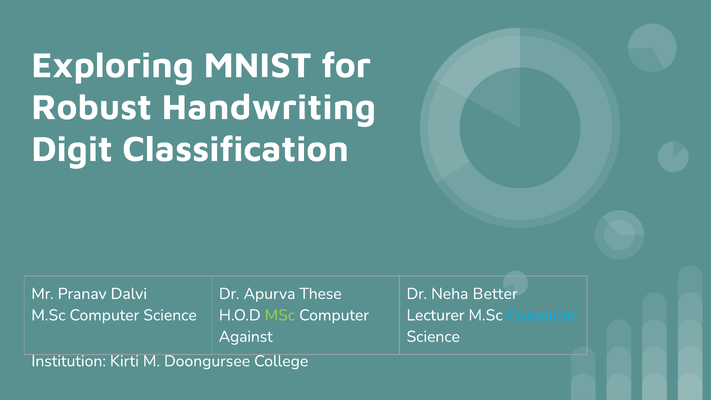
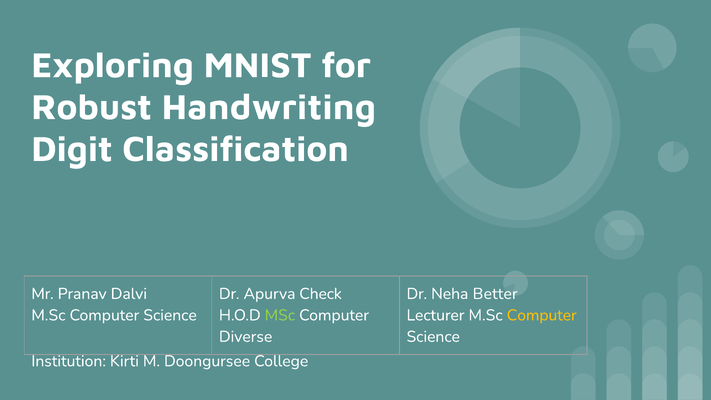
These: These -> Check (321, 294)
Computer colour: light blue -> yellow (542, 315)
Against: Against -> Diverse (246, 337)
